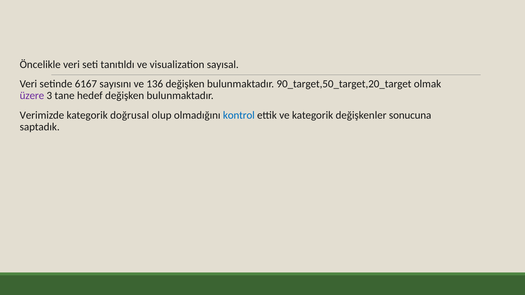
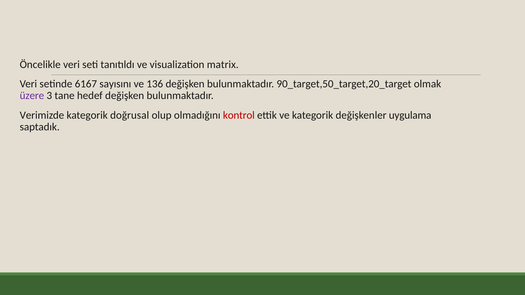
sayısal: sayısal -> matrix (223, 65)
kontrol colour: blue -> red (239, 115)
sonucuna: sonucuna -> uygulama (410, 115)
